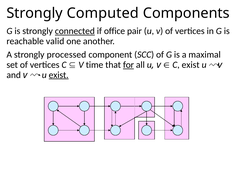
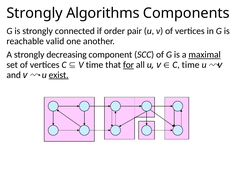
Computed: Computed -> Algorithms (103, 13)
connected underline: present -> none (75, 31)
office: office -> order (115, 31)
processed: processed -> decreasing (67, 55)
maximal underline: none -> present (205, 55)
C exist: exist -> time (191, 65)
